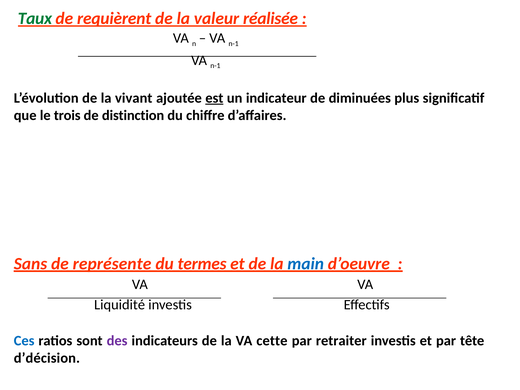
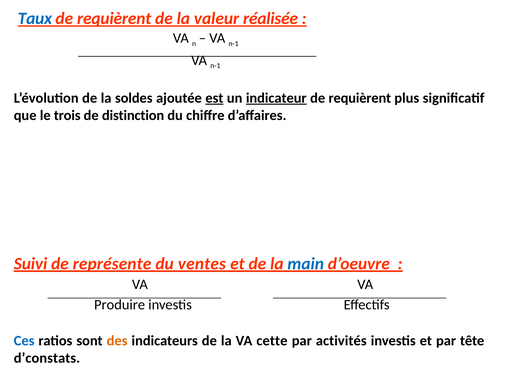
Taux colour: green -> blue (35, 19)
vivant: vivant -> soldes (134, 98)
indicateur underline: none -> present (276, 98)
diminuées: diminuées -> requièrent (360, 98)
Sans: Sans -> Suivi (31, 264)
termes: termes -> ventes (202, 264)
Liquidité: Liquidité -> Produire (120, 305)
des colour: purple -> orange (117, 341)
retraiter: retraiter -> activités (341, 341)
d’décision: d’décision -> d’constats (47, 358)
